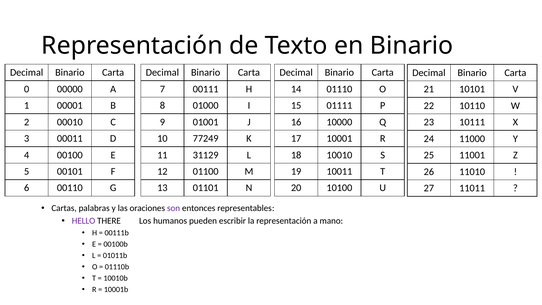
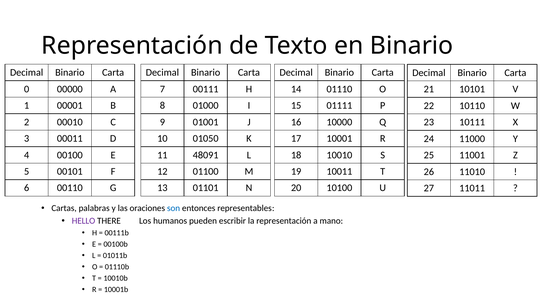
77249: 77249 -> 01050 (206, 138)
31129: 31129 -> 48091 (206, 155)
son colour: purple -> blue (174, 208)
